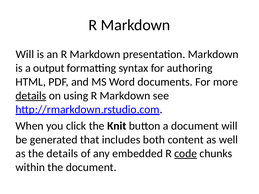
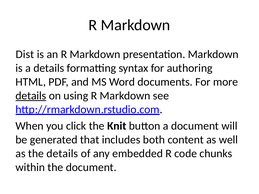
Will: Will -> Dist (25, 54)
a output: output -> details (49, 68)
code underline: present -> none (186, 154)
